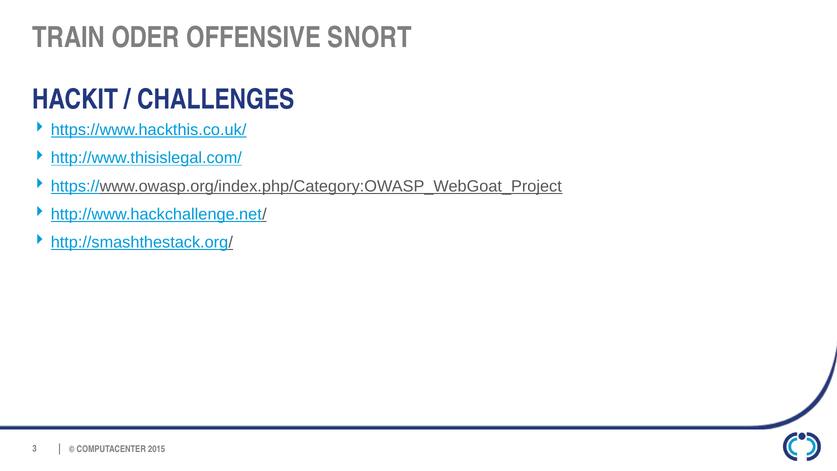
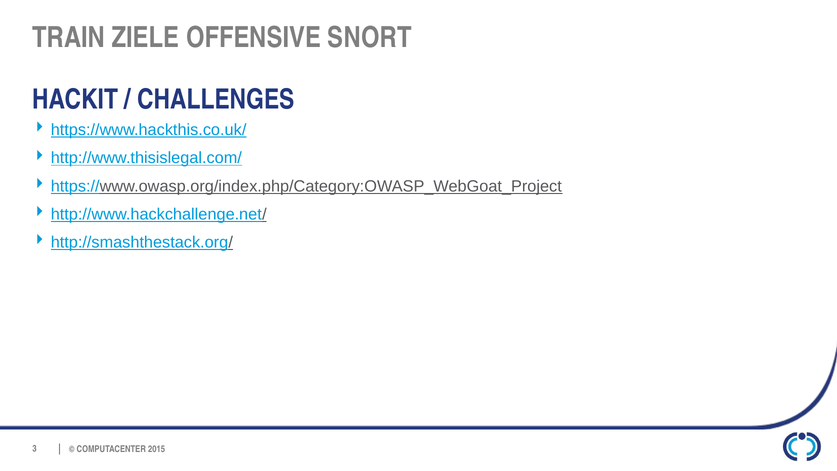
ODER: ODER -> ZIELE (146, 38)
